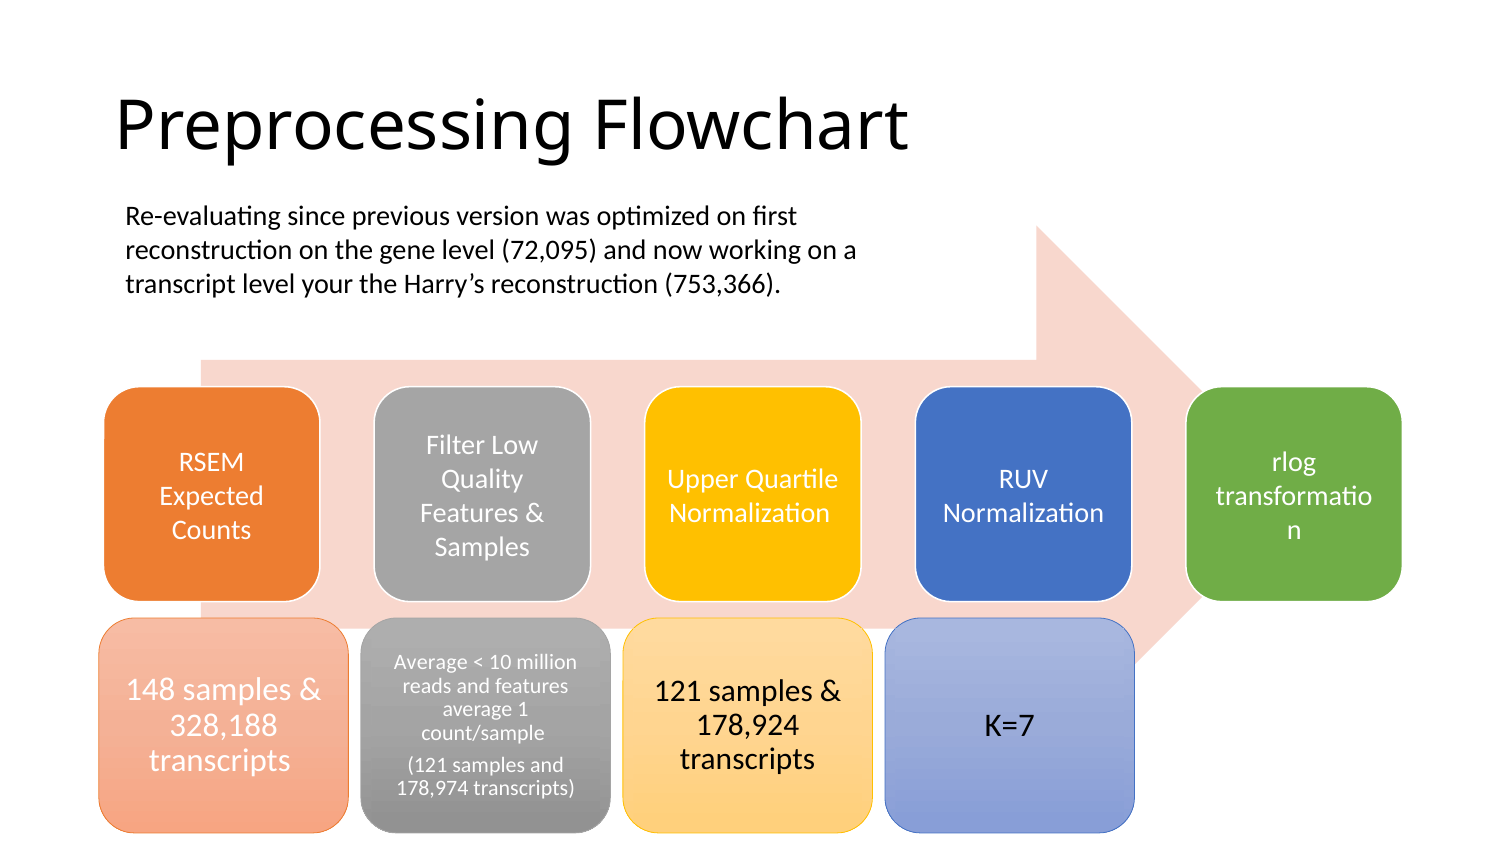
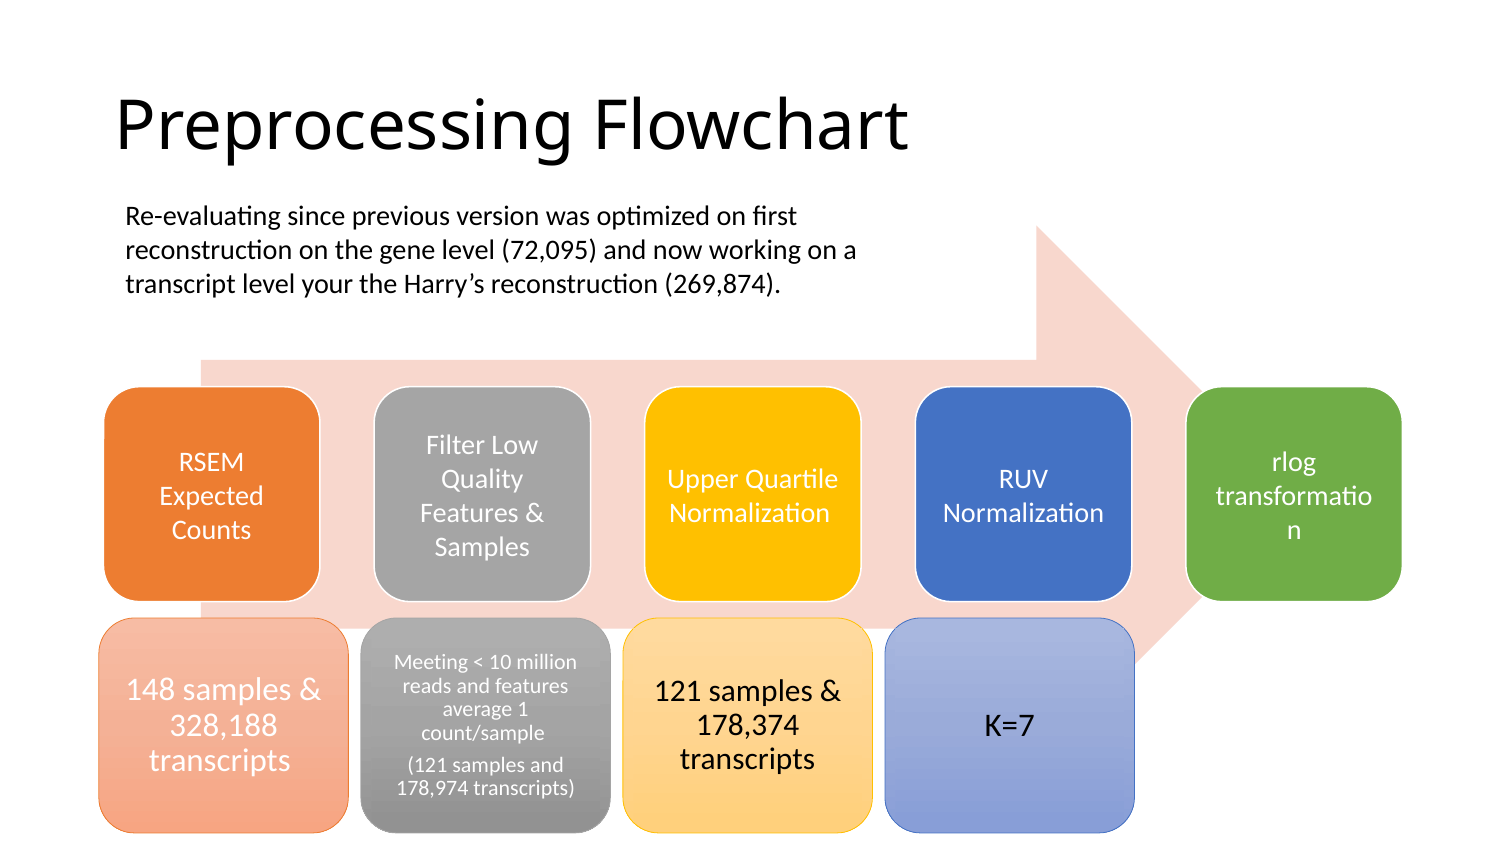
753,366: 753,366 -> 269,874 (723, 284)
Average: Average -> Meeting (431, 662)
178,924: 178,924 -> 178,374 (748, 725)
